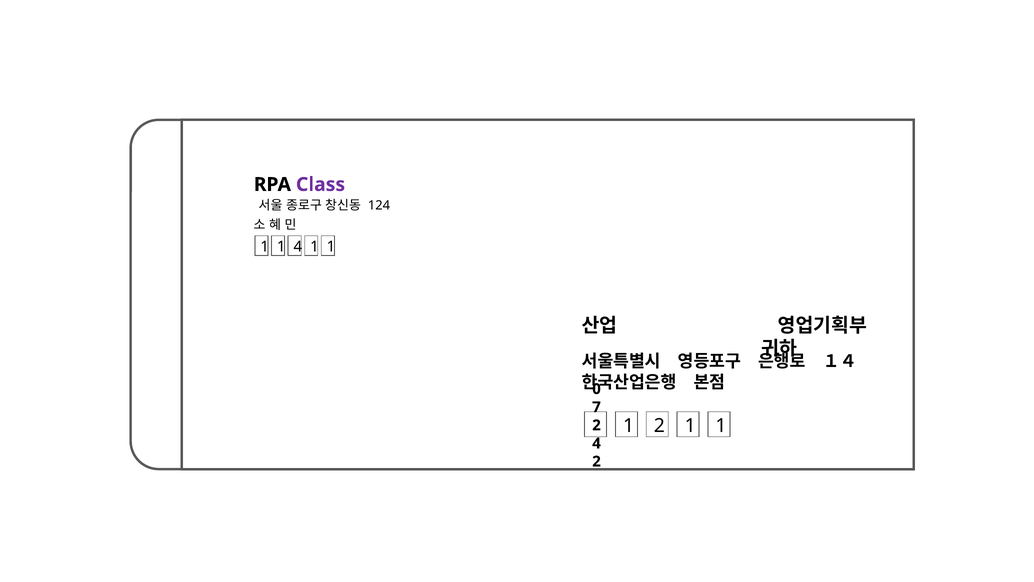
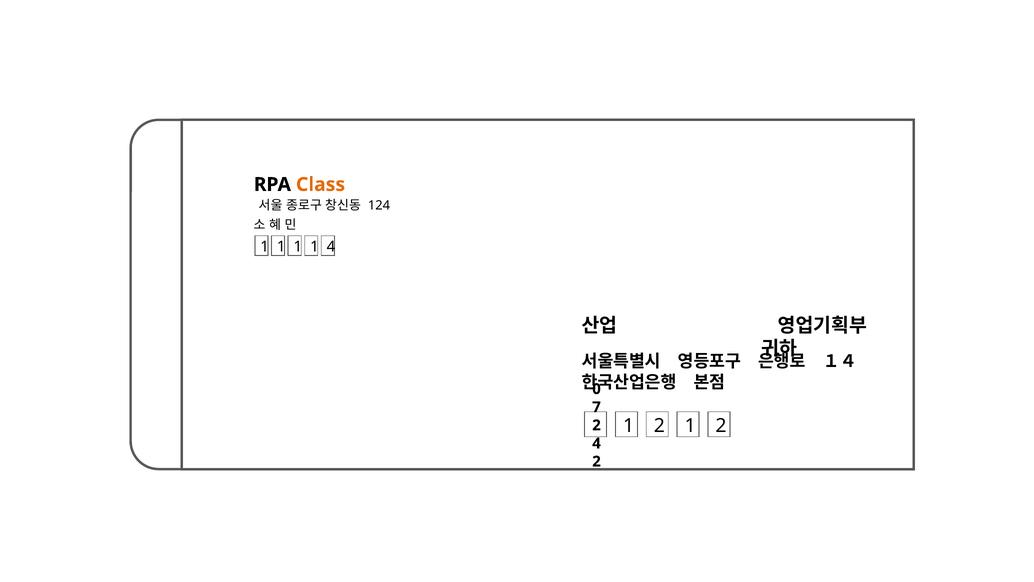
Class colour: purple -> orange (321, 184)
4: 4 -> 1 (298, 247)
1: 1 -> 4 (331, 247)
1 2 1 1: 1 -> 2 (721, 425)
